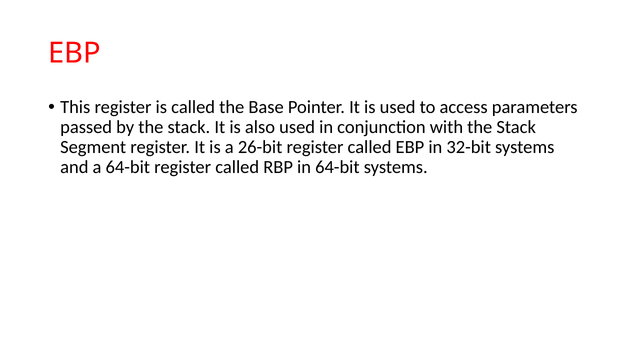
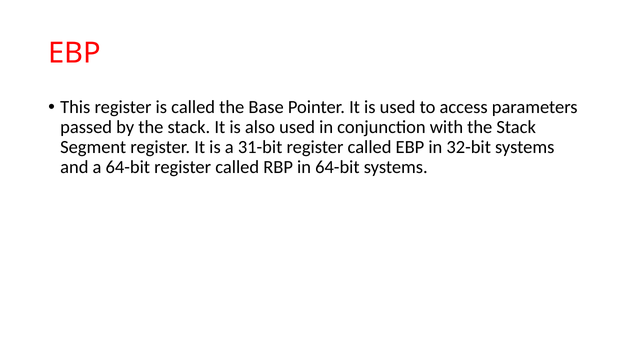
26-bit: 26-bit -> 31-bit (260, 147)
